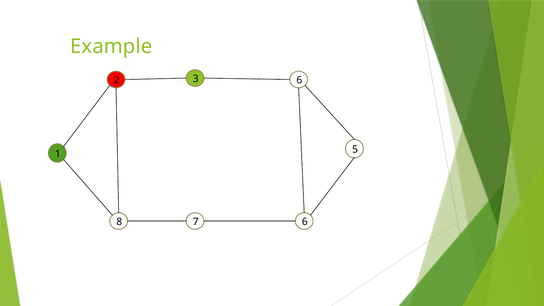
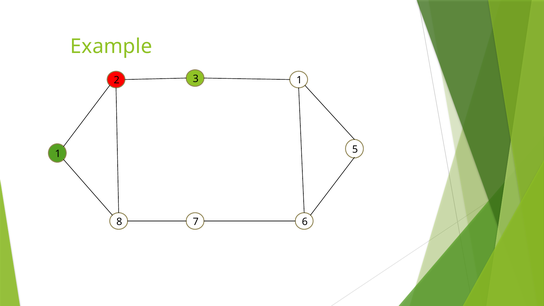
3 6: 6 -> 1 (299, 80)
